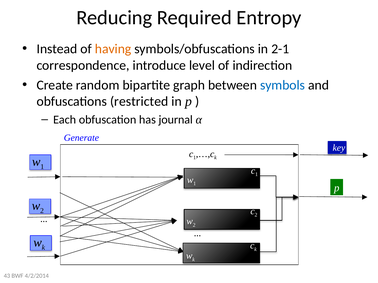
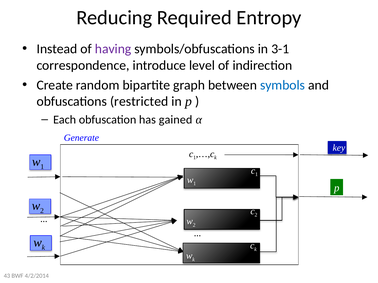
having colour: orange -> purple (113, 49)
2-1: 2-1 -> 3-1 (280, 49)
journal: journal -> gained (176, 120)
